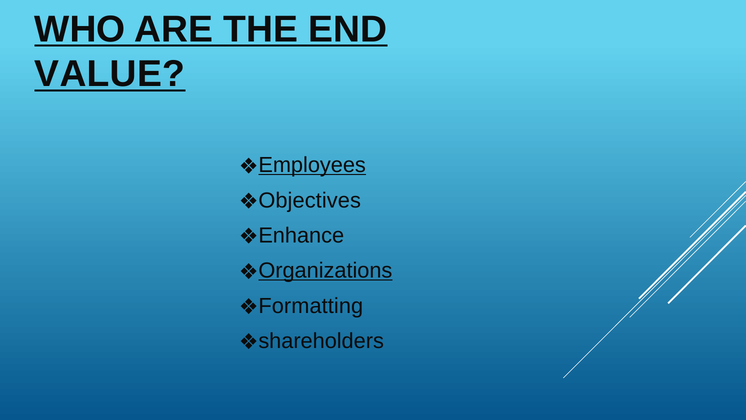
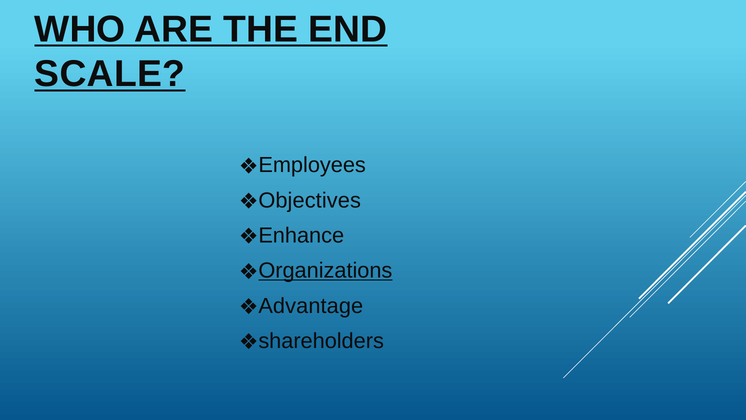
VALUE: VALUE -> SCALE (110, 74)
Employees underline: present -> none (312, 165)
Formatting: Formatting -> Advantage (311, 306)
